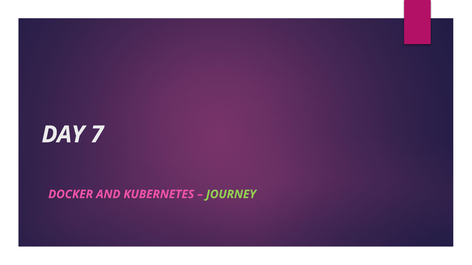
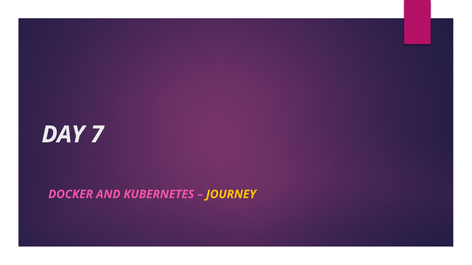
JOURNEY colour: light green -> yellow (231, 195)
